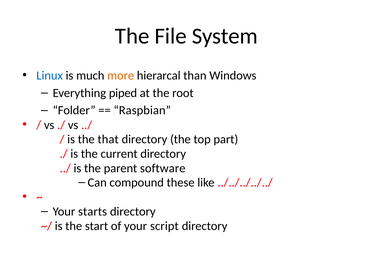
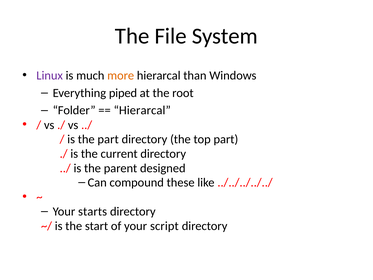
Linux colour: blue -> purple (50, 75)
Raspbian: Raspbian -> Hierarcal (142, 110)
the that: that -> part (108, 139)
software: software -> designed (163, 168)
